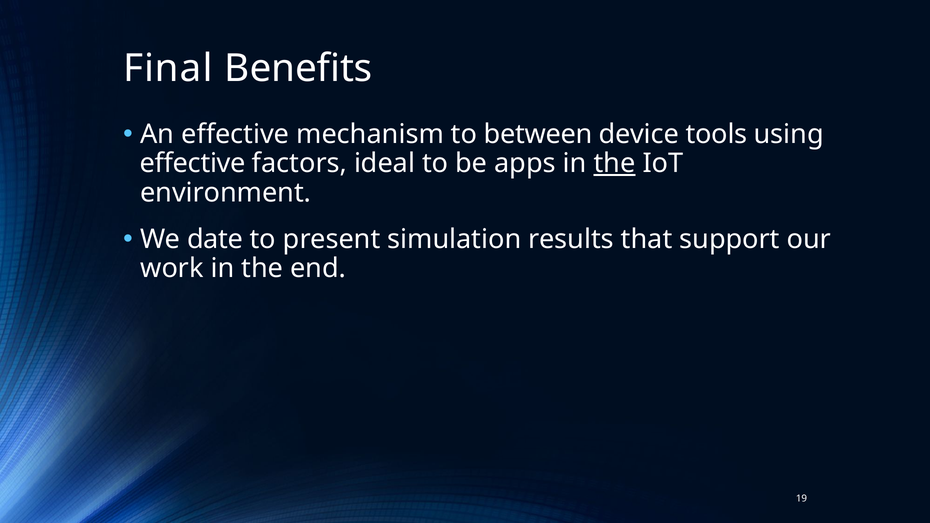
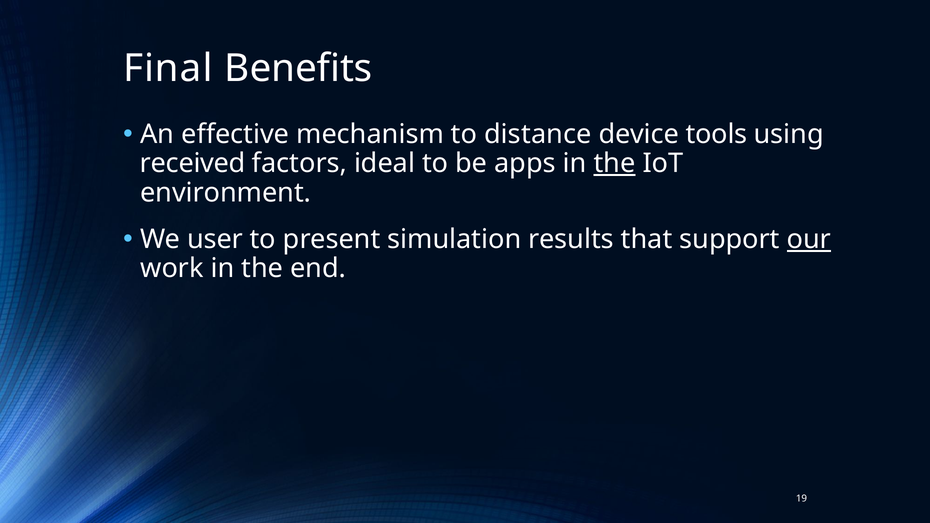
between: between -> distance (538, 134)
effective: effective -> received (193, 163)
date: date -> user (215, 239)
our underline: none -> present (809, 239)
